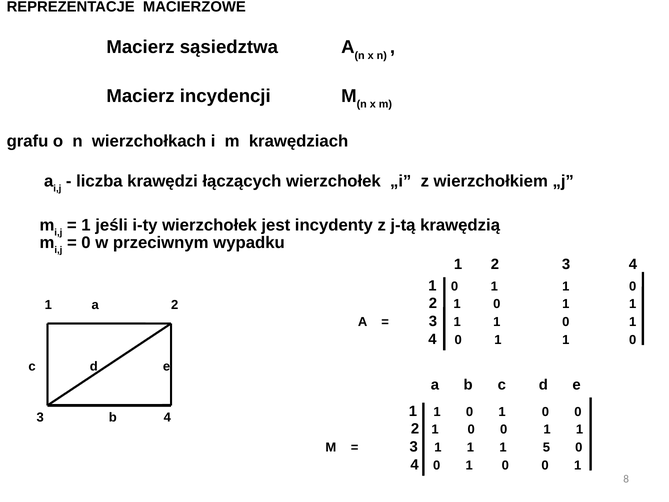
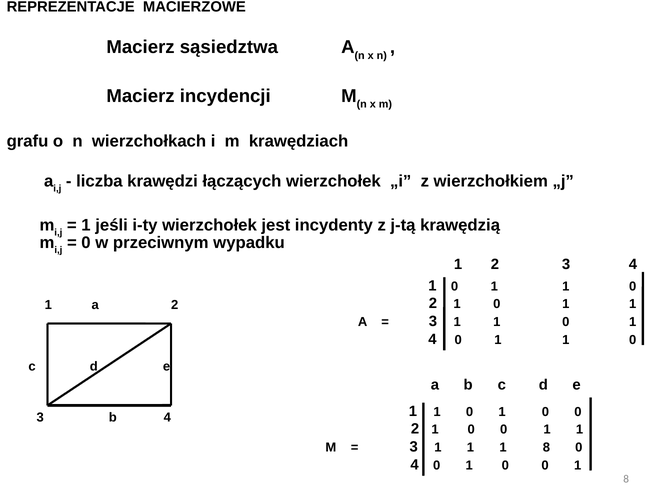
1 5: 5 -> 8 (546, 447)
